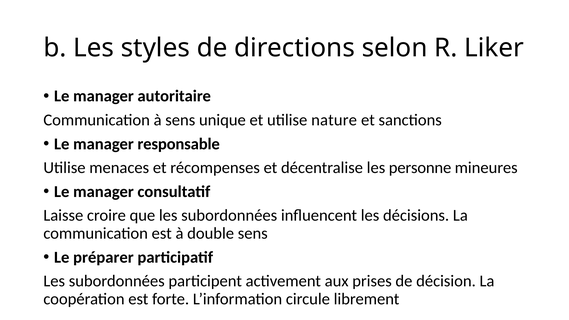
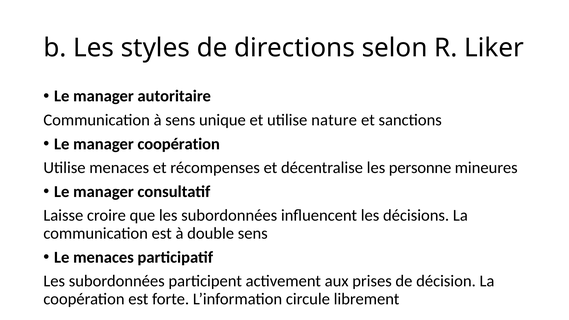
manager responsable: responsable -> coopération (179, 144)
Le préparer: préparer -> menaces (103, 257)
